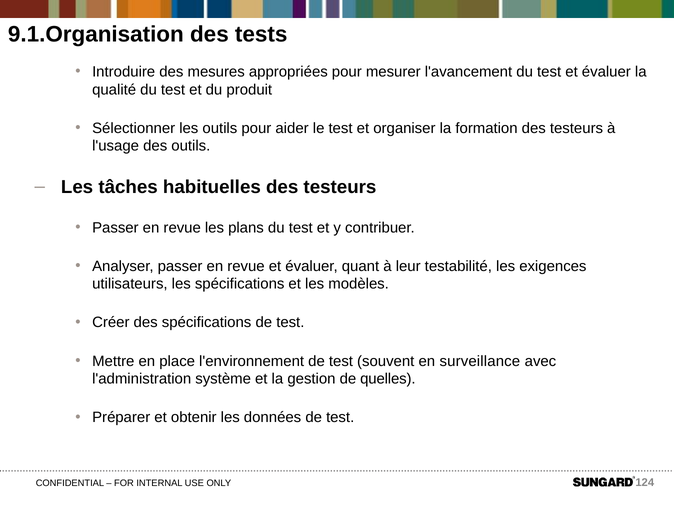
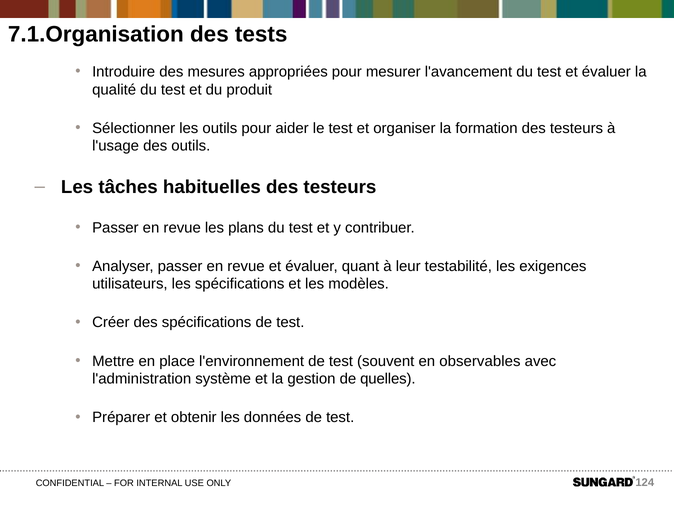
9.1.Organisation: 9.1.Organisation -> 7.1.Organisation (96, 34)
surveillance: surveillance -> observables (480, 361)
